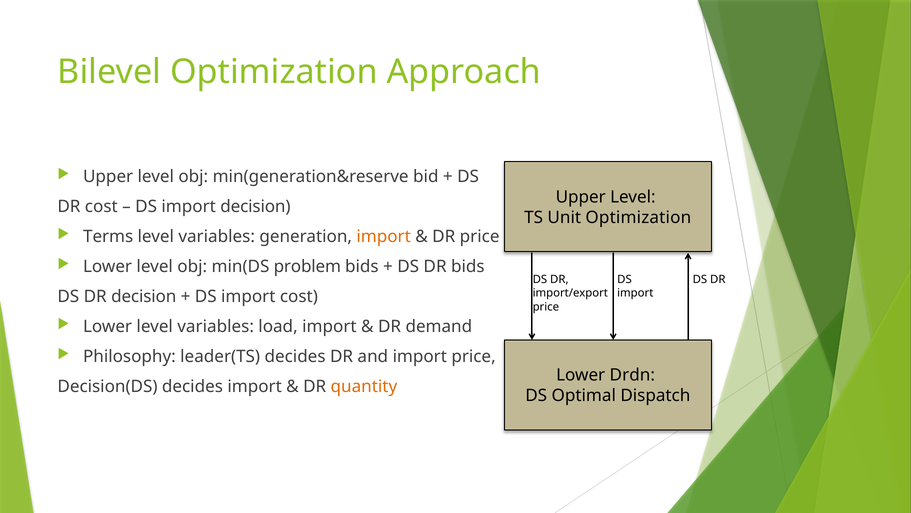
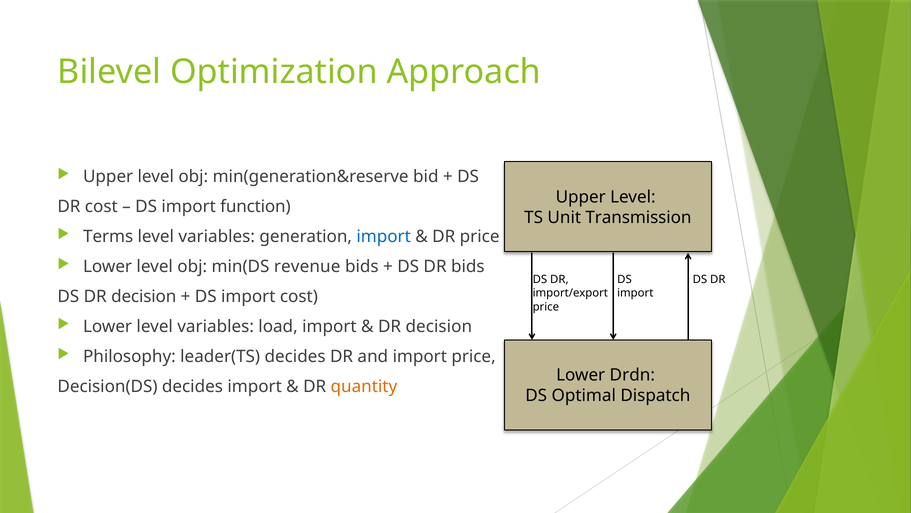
import decision: decision -> function (255, 206)
Unit Optimization: Optimization -> Transmission (638, 217)
import colour: orange -> blue (384, 236)
problem: problem -> revenue (307, 266)
demand: demand -> decision (439, 326)
